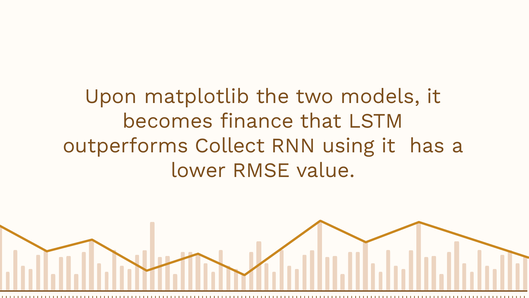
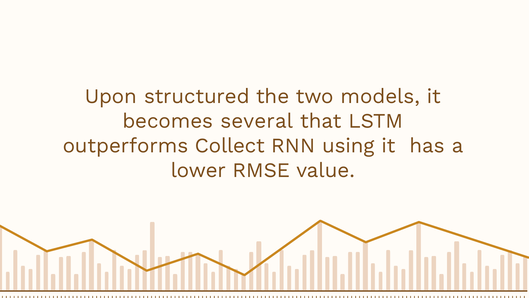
matplotlib: matplotlib -> structured (197, 96)
finance: finance -> several (257, 121)
